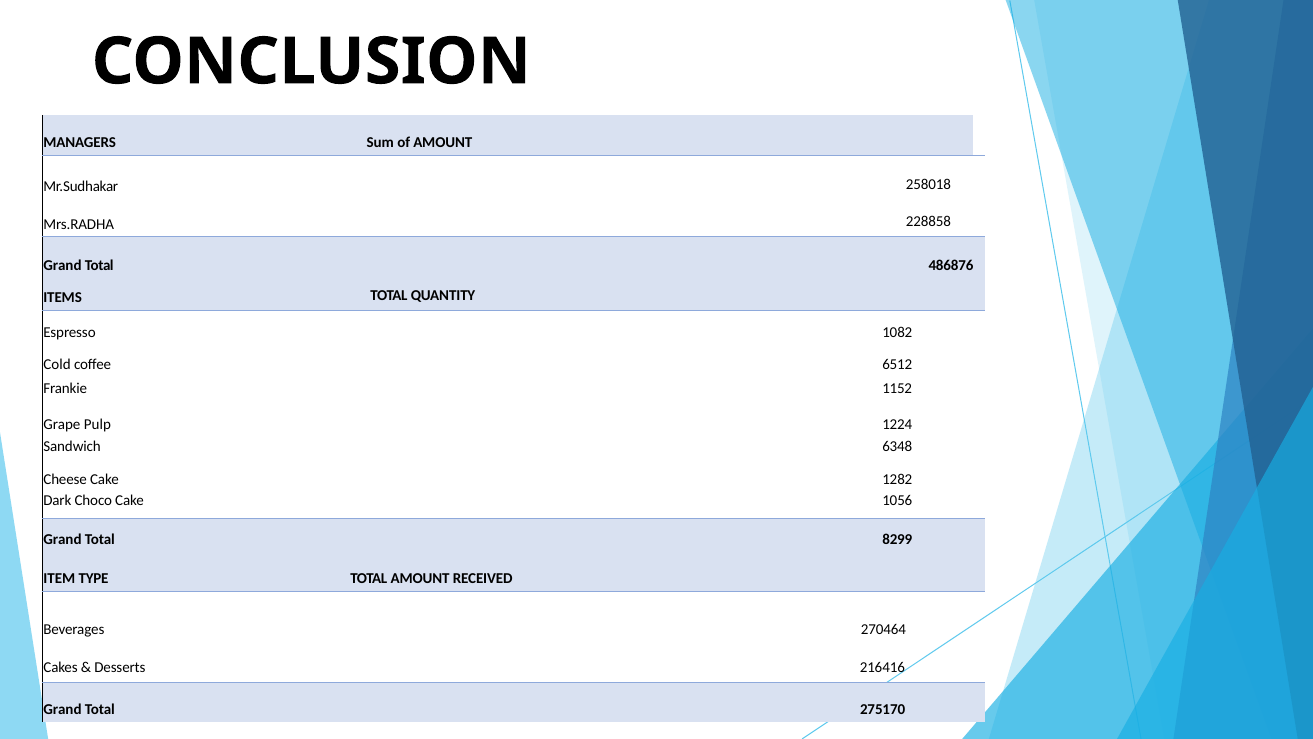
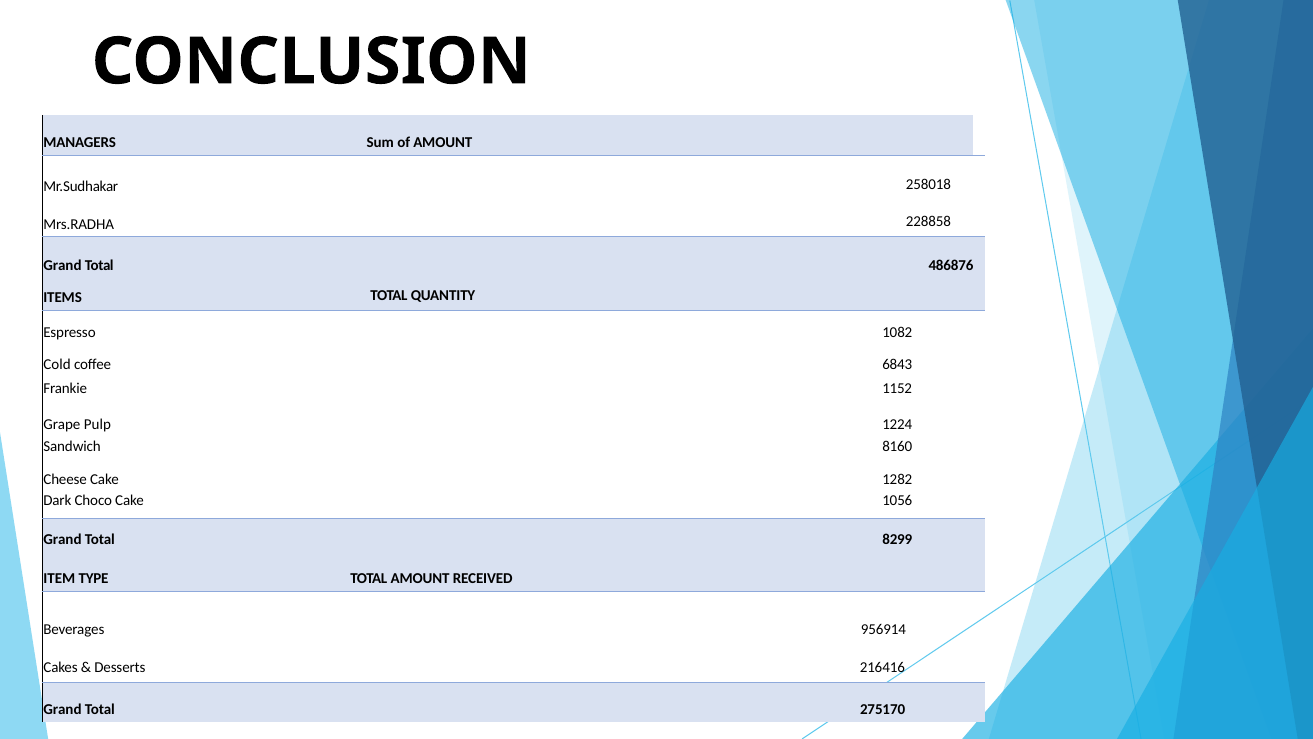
6512: 6512 -> 6843 (897, 365)
6348: 6348 -> 8160 (897, 446)
270464: 270464 -> 956914 (883, 630)
